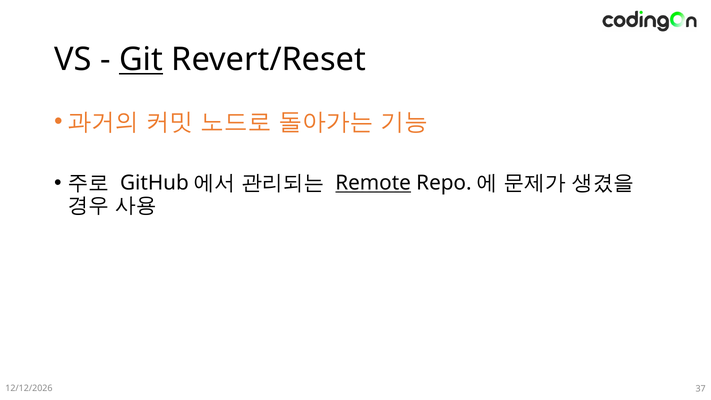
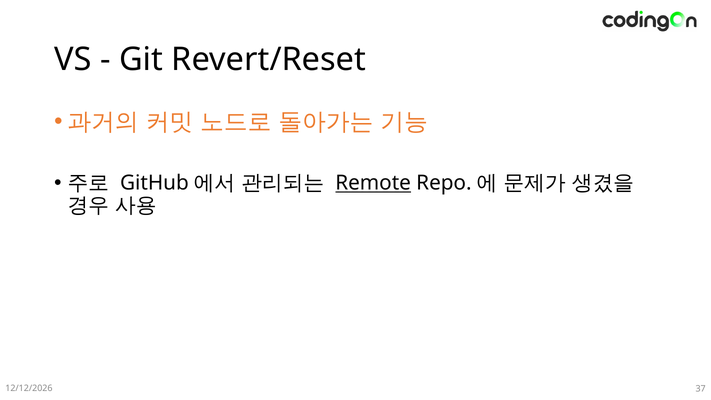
Git underline: present -> none (141, 60)
